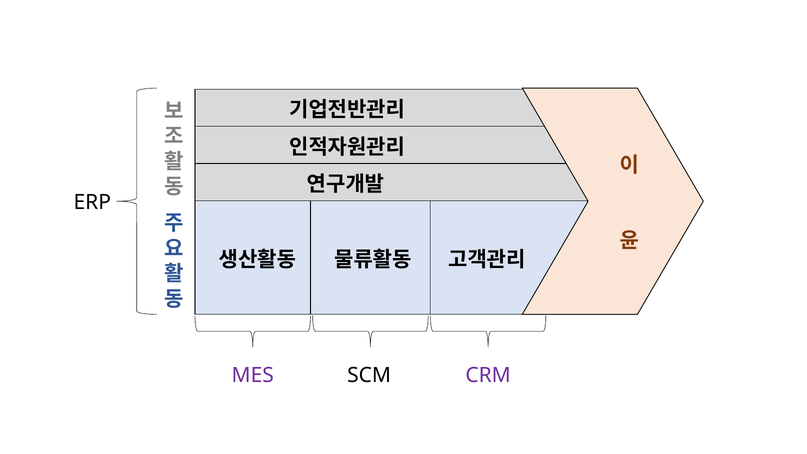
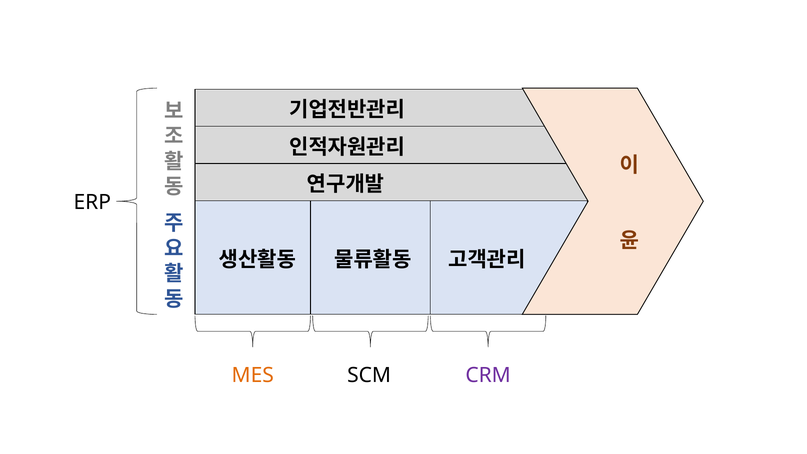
MES colour: purple -> orange (253, 375)
